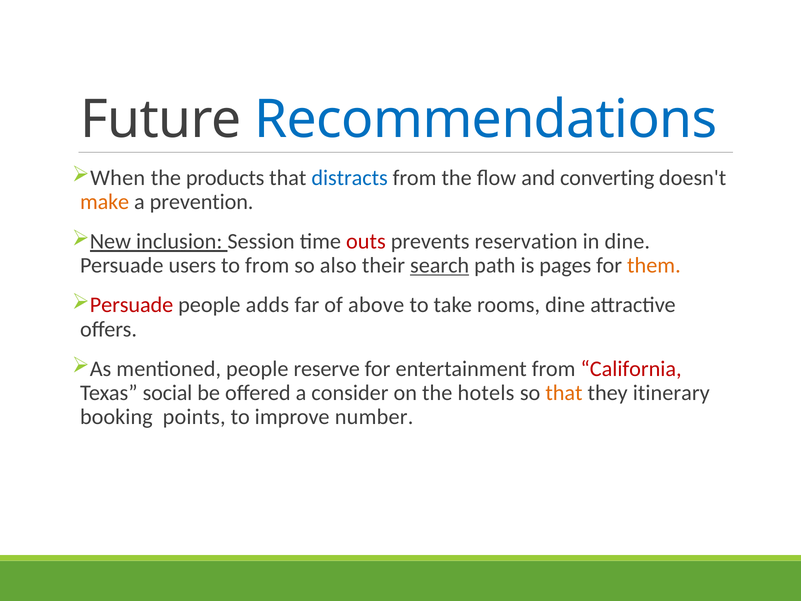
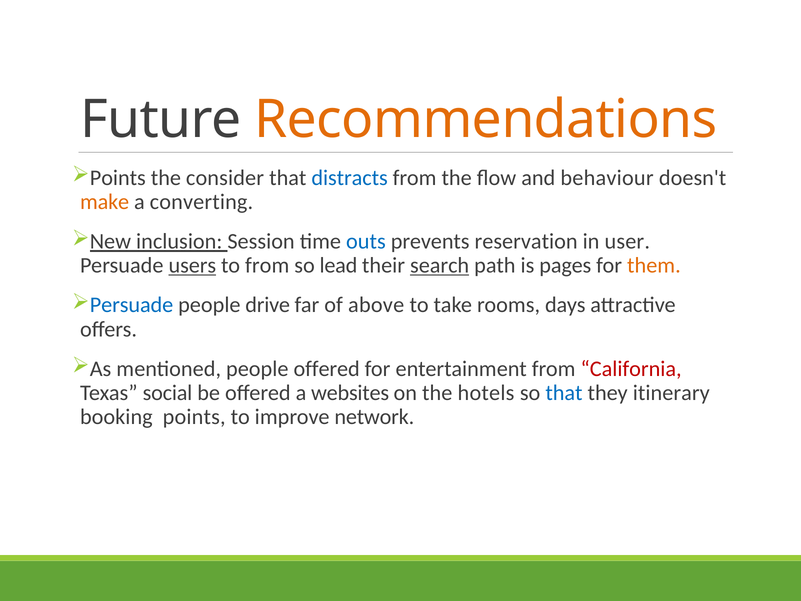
Recommendations colour: blue -> orange (486, 120)
When: When -> Points (118, 178)
products: products -> consider (225, 178)
converting: converting -> behaviour (607, 178)
prevention: prevention -> converting (201, 202)
outs colour: red -> blue (366, 241)
in dine: dine -> user (627, 241)
users underline: none -> present (192, 265)
also: also -> lead (338, 265)
Persuade colour: red -> blue (132, 305)
adds: adds -> drive (268, 305)
rooms dine: dine -> days (565, 305)
people reserve: reserve -> offered (327, 369)
consider: consider -> websites (350, 393)
that colour: orange -> blue (564, 393)
number: number -> network (374, 417)
